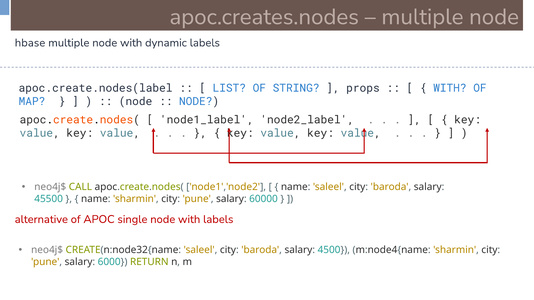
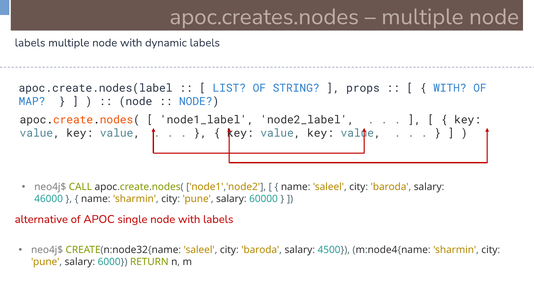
hbase: hbase -> labels (30, 43)
45500: 45500 -> 46000 (49, 199)
